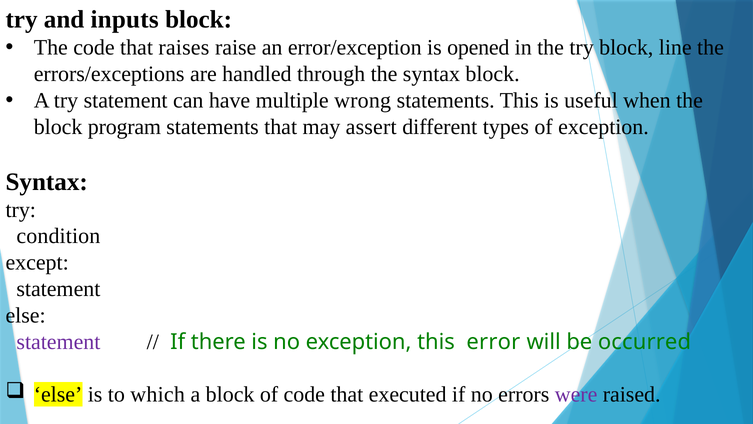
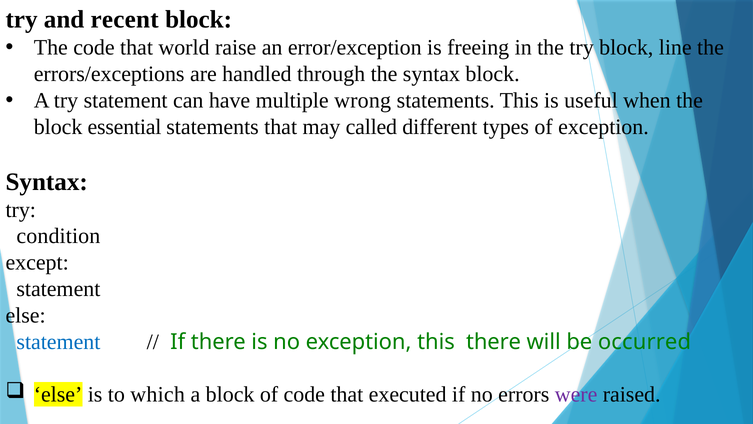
inputs: inputs -> recent (125, 20)
raises: raises -> world (184, 48)
opened: opened -> freeing (478, 48)
program: program -> essential (124, 127)
assert: assert -> called (371, 127)
statement colour: purple -> blue (58, 341)
this error: error -> there (494, 341)
